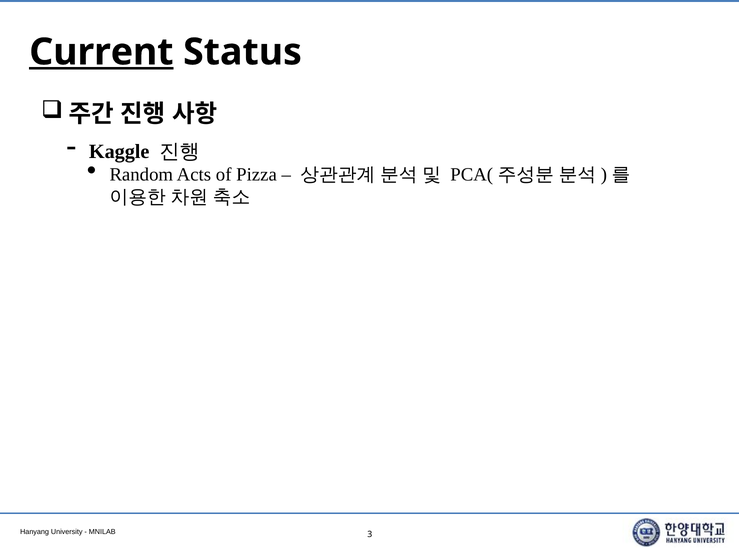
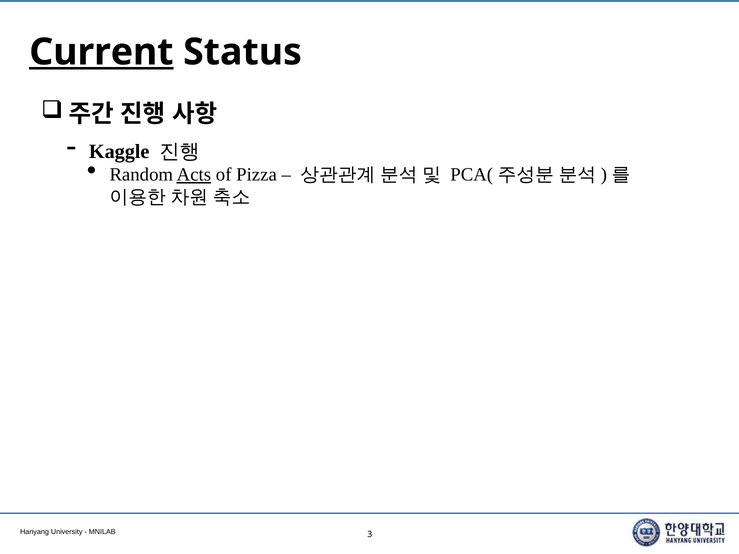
Acts underline: none -> present (194, 175)
